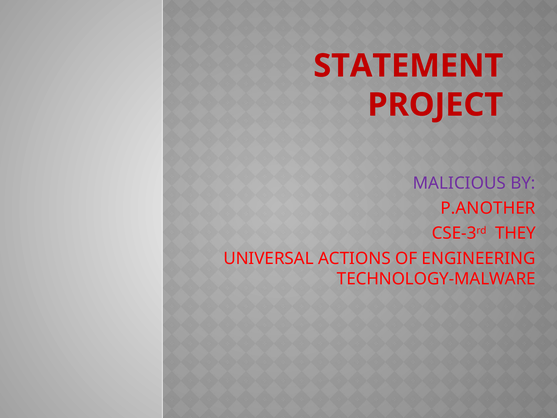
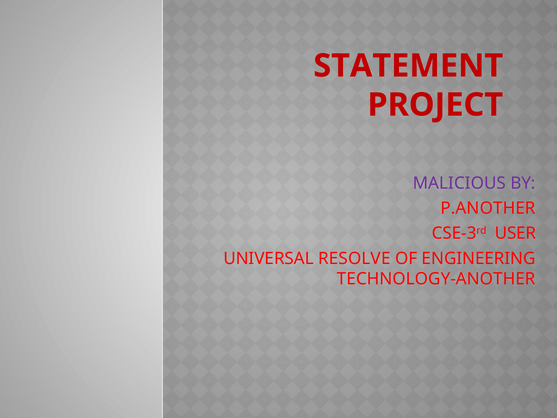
THEY: THEY -> USER (515, 233)
ACTIONS: ACTIONS -> RESOLVE (354, 258)
TECHNOLOGY-MALWARE: TECHNOLOGY-MALWARE -> TECHNOLOGY-ANOTHER (436, 279)
